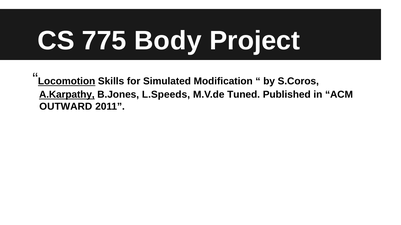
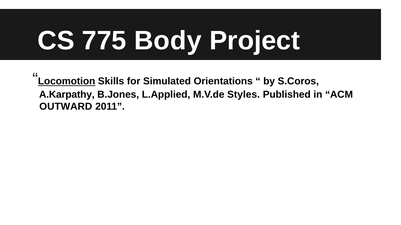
Modification: Modification -> Orientations (223, 81)
A.Karpathy underline: present -> none (67, 95)
L.Speeds: L.Speeds -> L.Applied (166, 95)
Tuned: Tuned -> Styles (244, 95)
